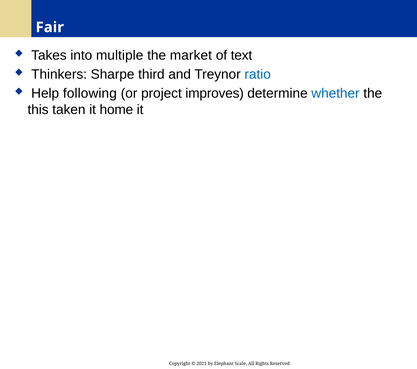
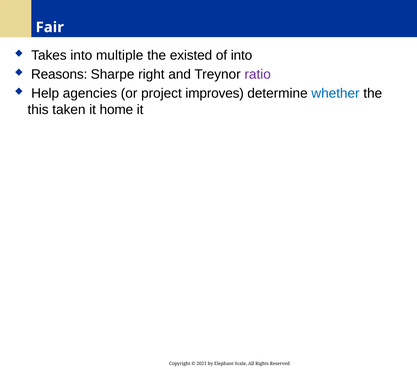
market: market -> existed (191, 55)
of text: text -> into (242, 55)
Thinkers: Thinkers -> Reasons (59, 74)
third: third -> right (151, 74)
ratio colour: blue -> purple (258, 74)
following: following -> agencies (90, 93)
